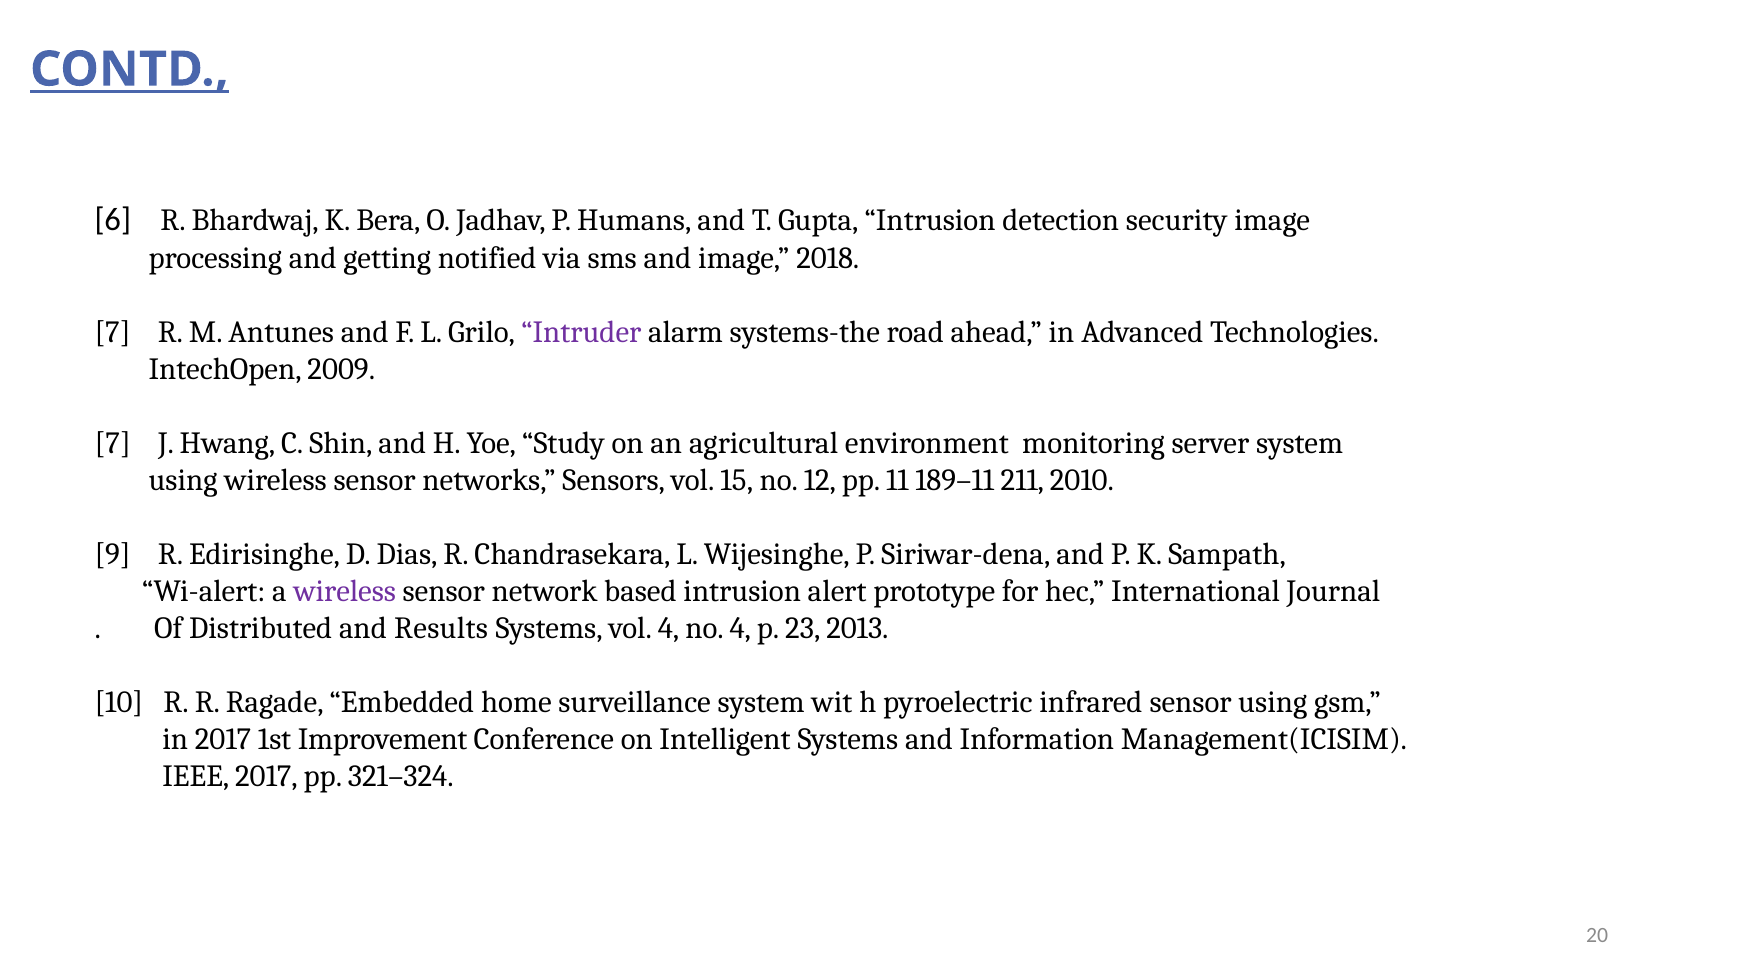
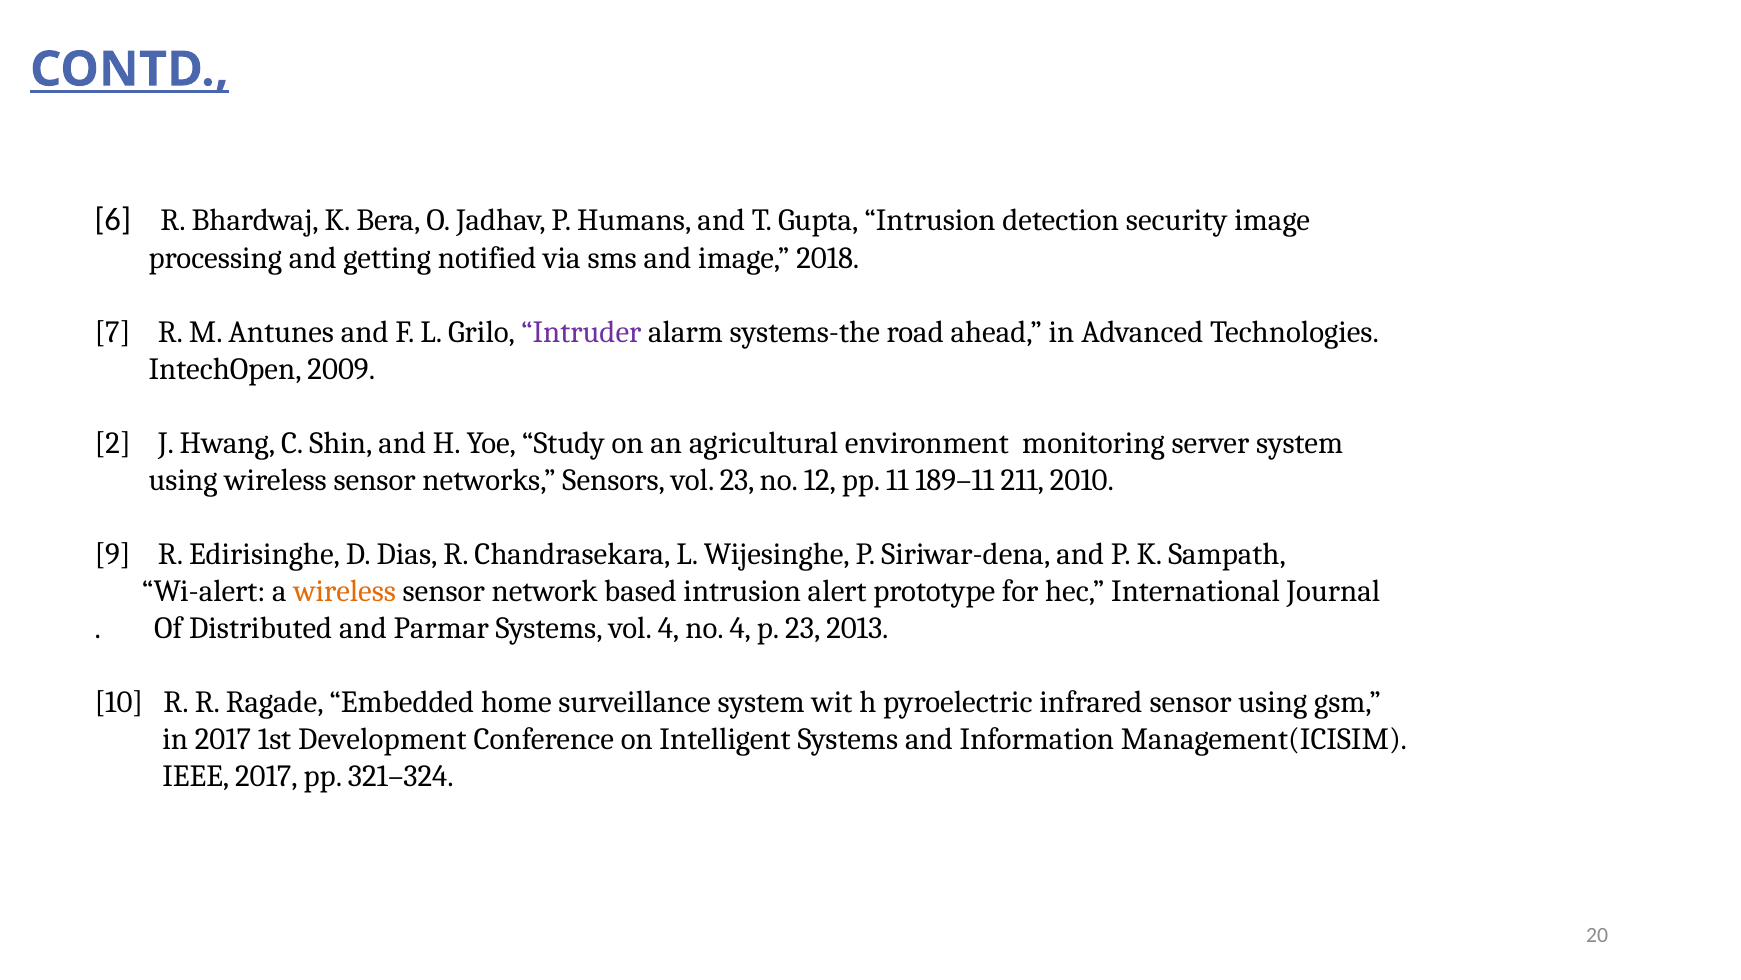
7: 7 -> 2 (113, 443)
vol 15: 15 -> 23 (737, 480)
wireless colour: purple -> orange (345, 591)
Results: Results -> Parmar (441, 628)
Improvement: Improvement -> Development (382, 739)
